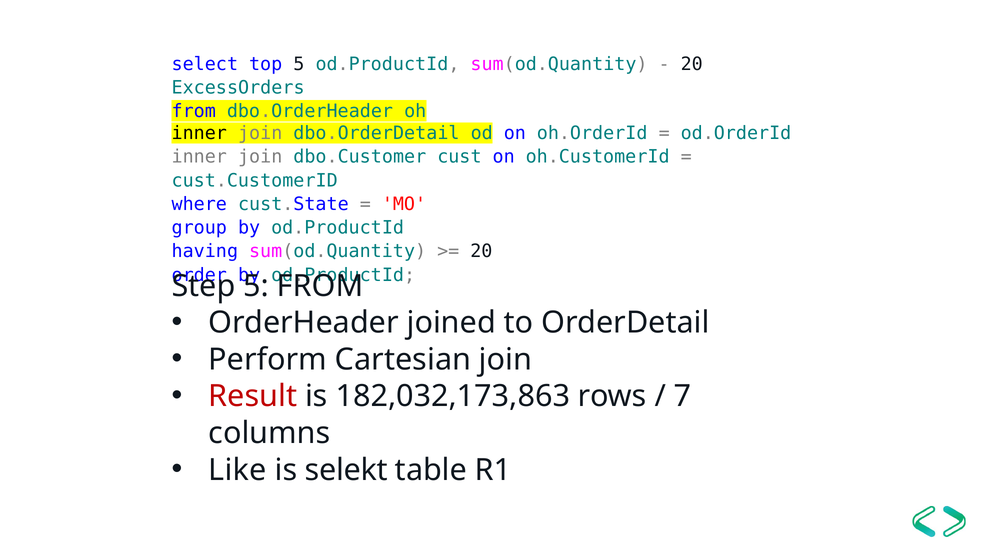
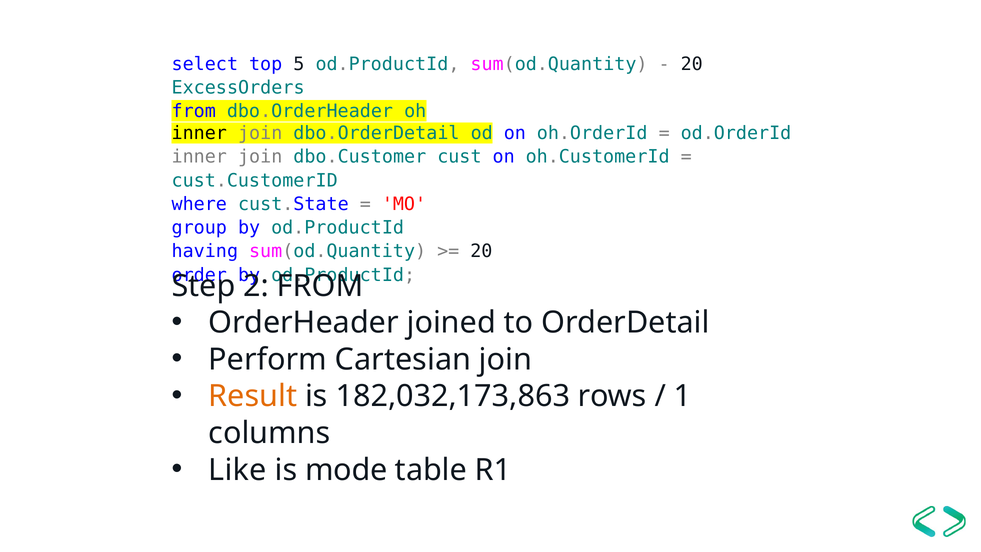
5: 5 -> 2 (256, 286)
Result colour: red -> orange (253, 396)
7: 7 -> 1 (683, 396)
selekt: selekt -> mode (346, 470)
